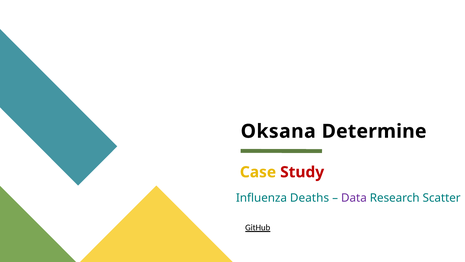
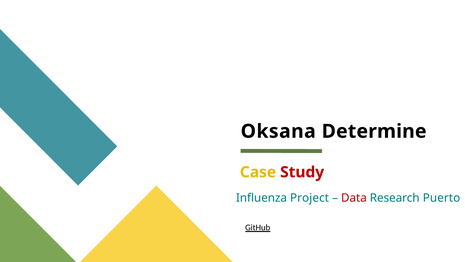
Deaths: Deaths -> Project (310, 198)
Data colour: purple -> red (354, 198)
Scatter: Scatter -> Puerto (442, 198)
